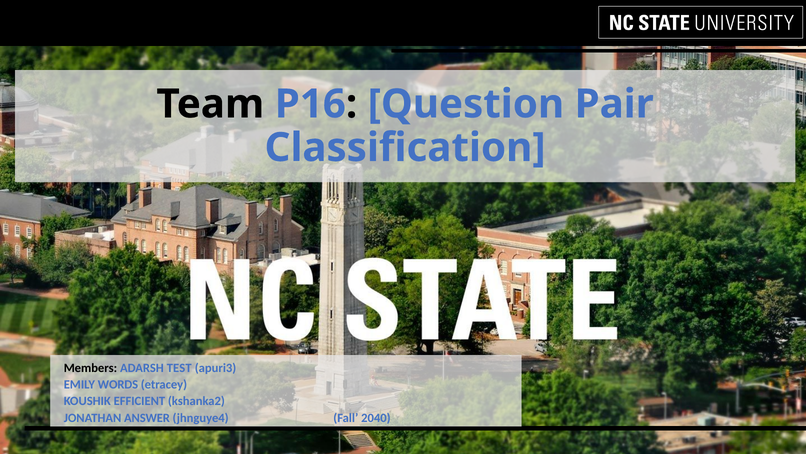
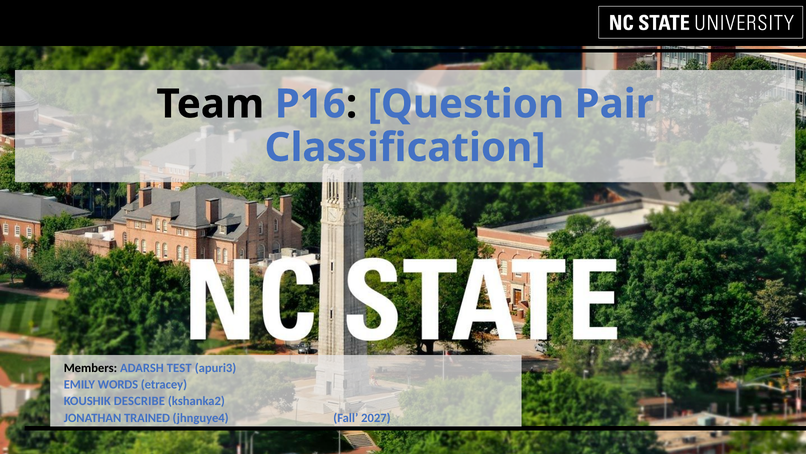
EFFICIENT: EFFICIENT -> DESCRIBE (139, 401)
ANSWER: ANSWER -> TRAINED (147, 417)
2040: 2040 -> 2027 (376, 417)
